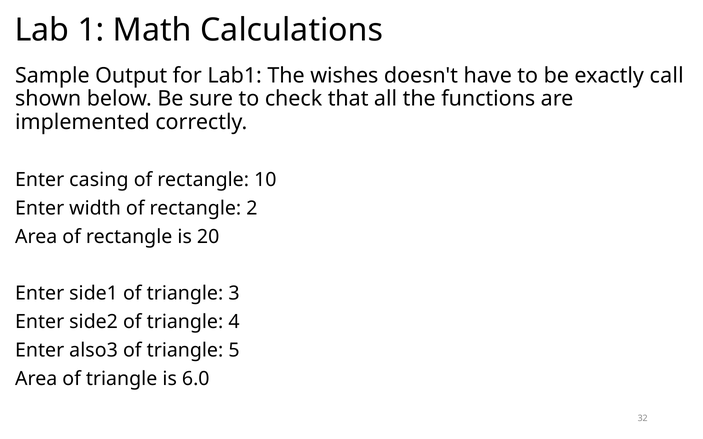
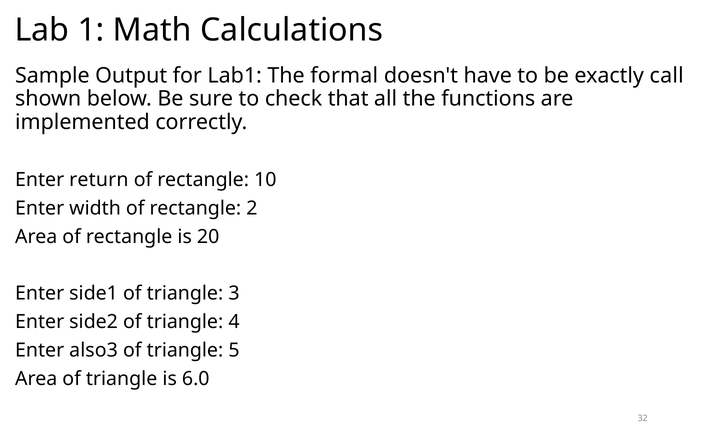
wishes: wishes -> formal (344, 76)
casing: casing -> return (99, 180)
